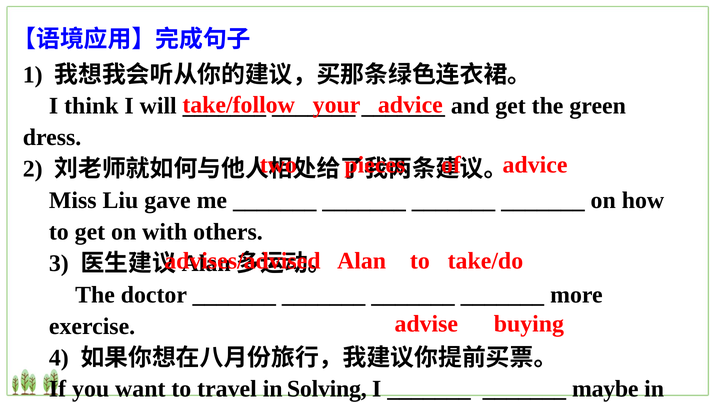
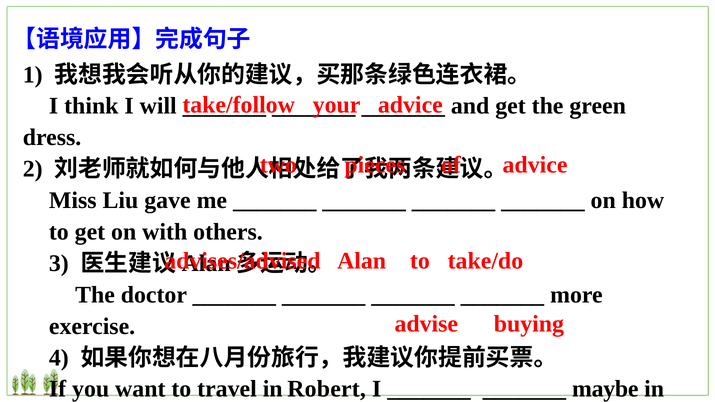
Solving: Solving -> Robert (327, 389)
